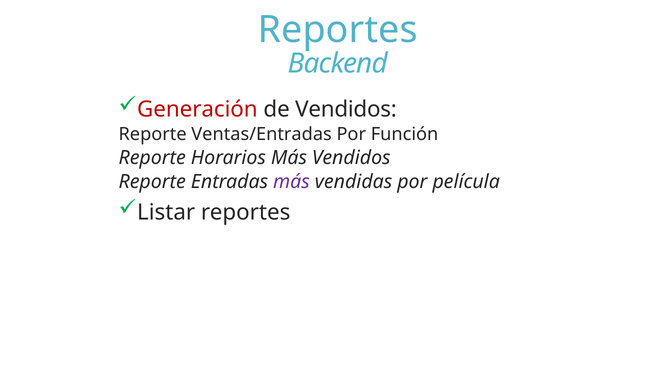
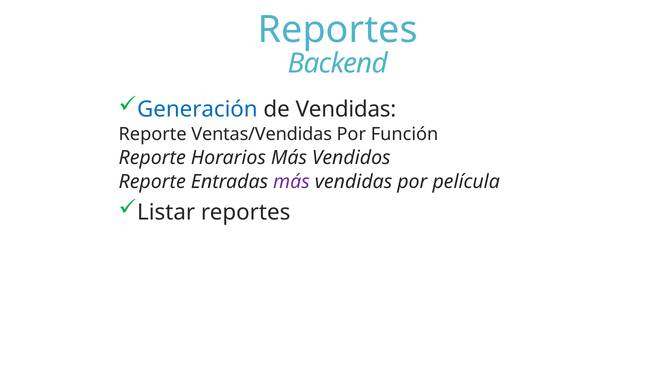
Generación colour: red -> blue (197, 109)
de Vendidos: Vendidos -> Vendidas (346, 109)
Ventas/Entradas: Ventas/Entradas -> Ventas/Vendidas (262, 134)
